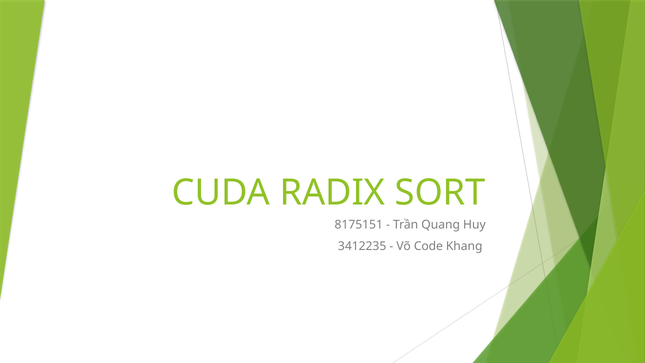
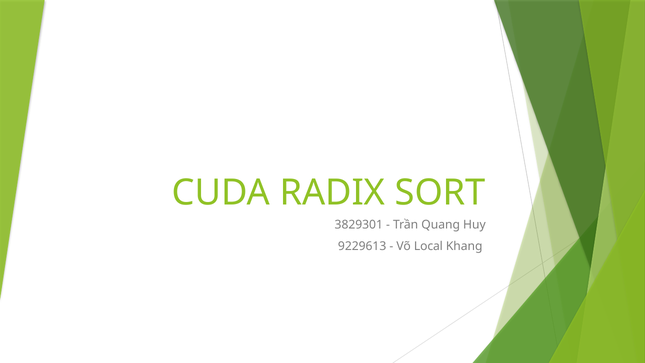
8175151: 8175151 -> 3829301 (359, 225)
3412235: 3412235 -> 9229613 (362, 246)
Code: Code -> Local (428, 246)
